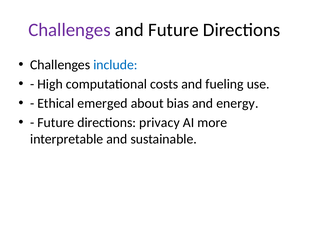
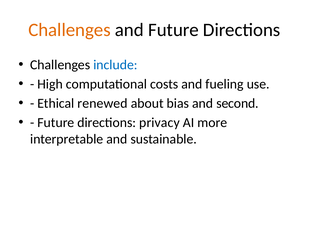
Challenges colour: purple -> orange (70, 30)
emerged: emerged -> renewed (103, 103)
energy: energy -> second (237, 103)
